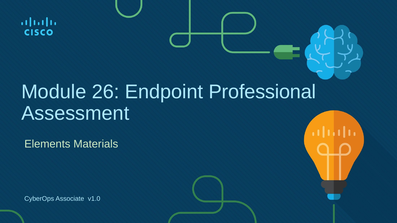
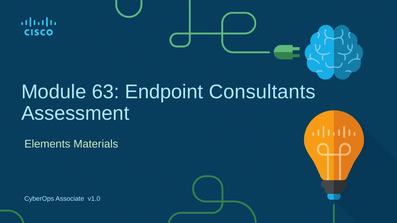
26: 26 -> 63 (106, 92)
Professional: Professional -> Consultants (262, 92)
